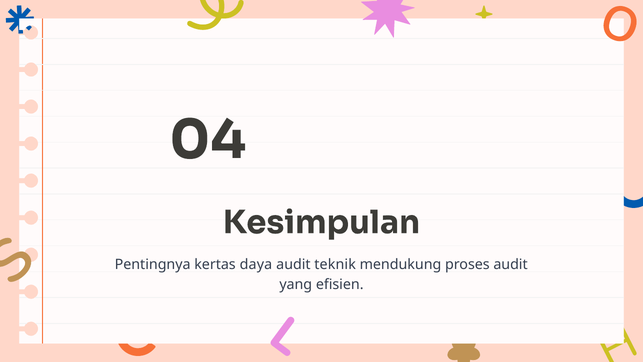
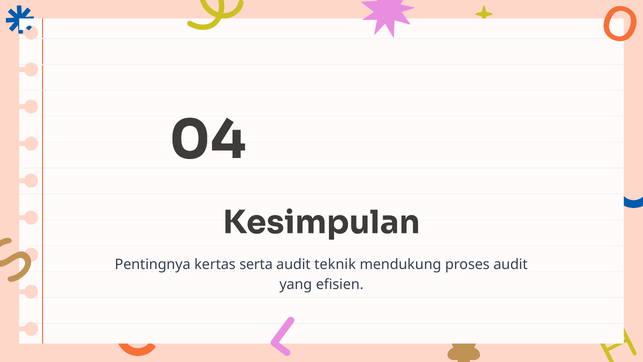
daya: daya -> serta (256, 264)
